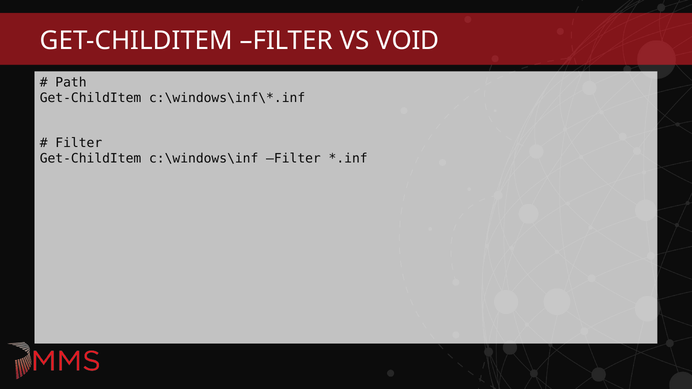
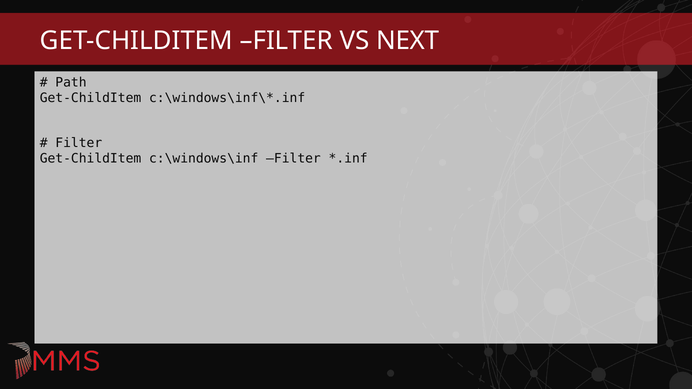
VOID: VOID -> NEXT (408, 41)
